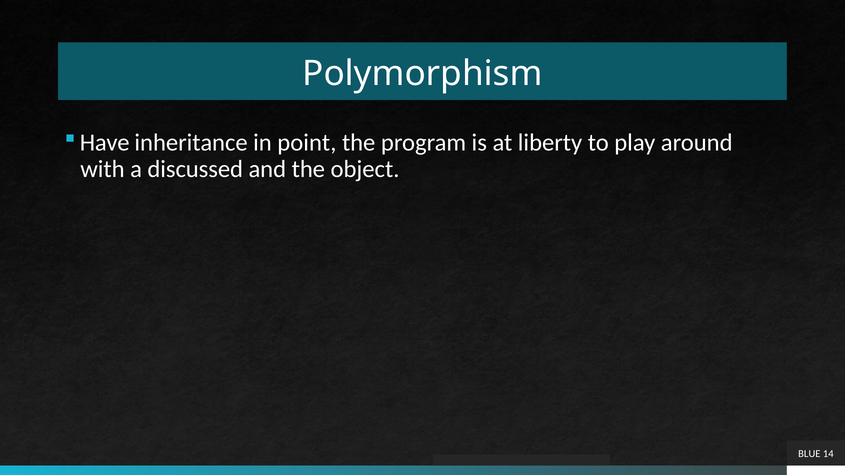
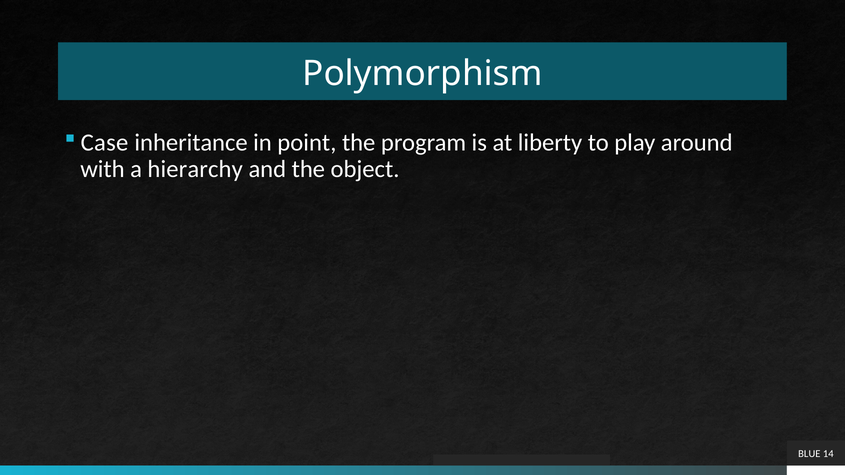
Have: Have -> Case (104, 143)
discussed: discussed -> hierarchy (195, 169)
